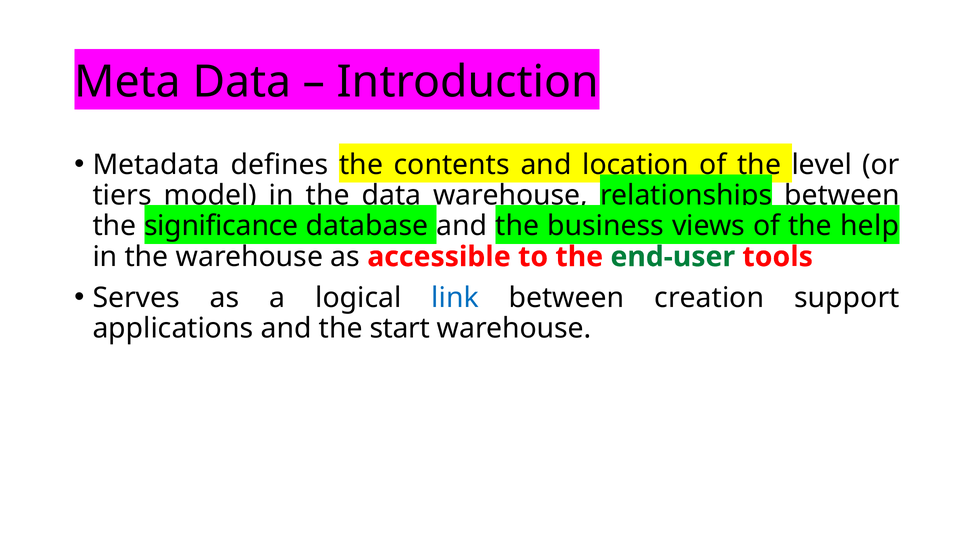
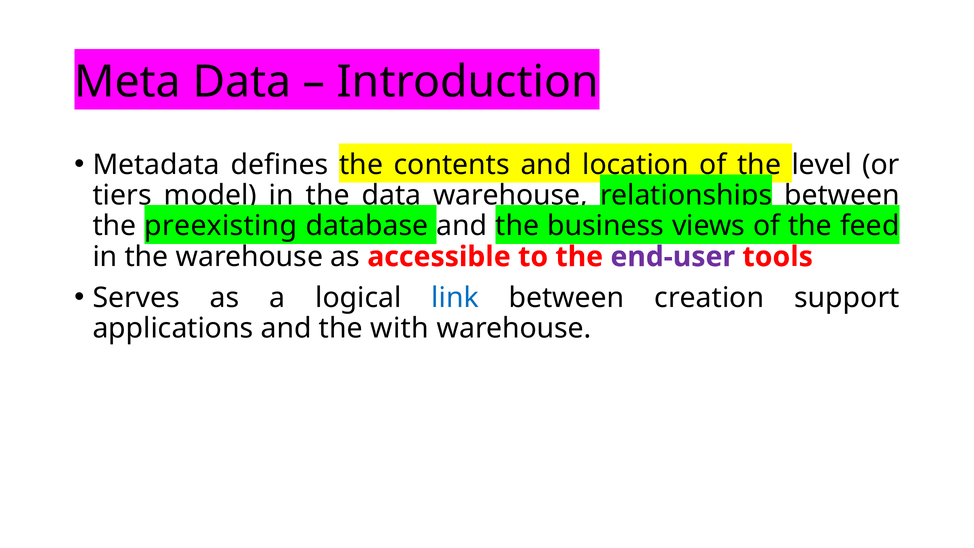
significance: significance -> preexisting (221, 226)
help: help -> feed (870, 226)
end-user colour: green -> purple (673, 257)
start: start -> with (400, 328)
